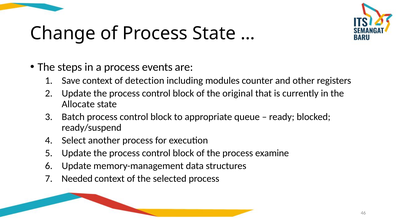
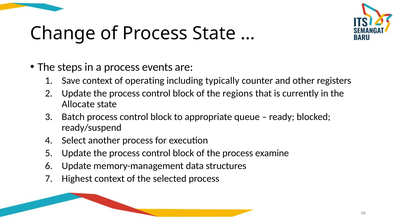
detection: detection -> operating (145, 81)
modules: modules -> typically (222, 81)
original: original -> regions (238, 93)
Needed: Needed -> Highest (77, 178)
